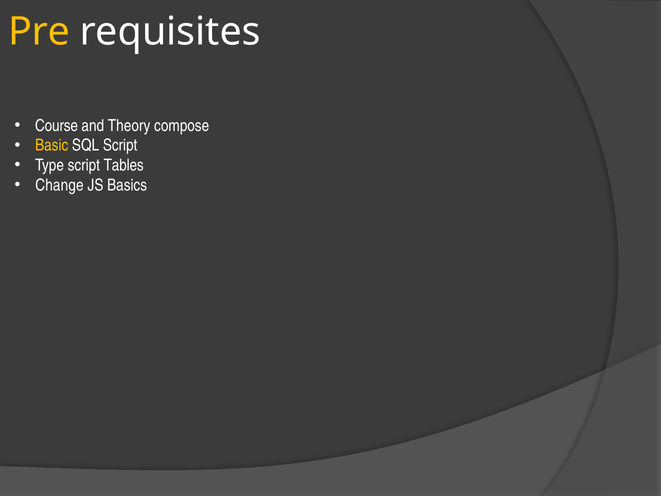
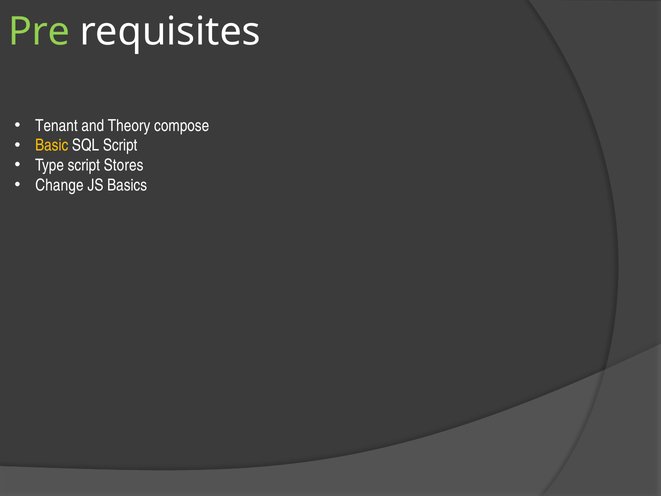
Pre colour: yellow -> light green (39, 32)
Course: Course -> Tenant (56, 126)
Tables: Tables -> Stores (124, 165)
